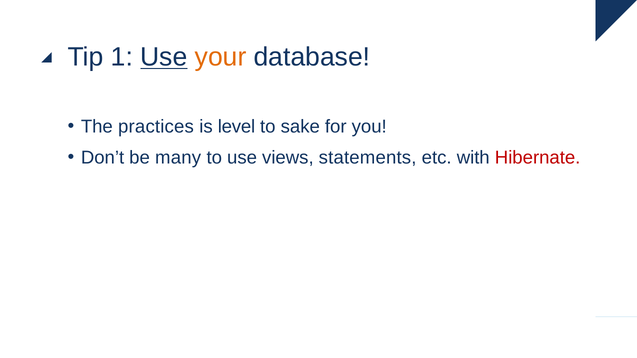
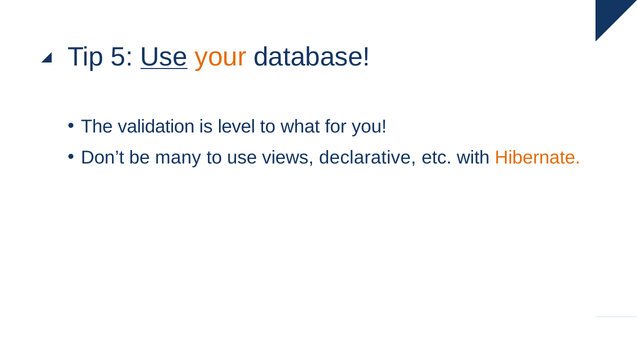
1: 1 -> 5 (122, 57)
practices: practices -> validation (156, 127)
sake: sake -> what (300, 127)
statements: statements -> declarative (368, 158)
Hibernate colour: red -> orange (538, 158)
